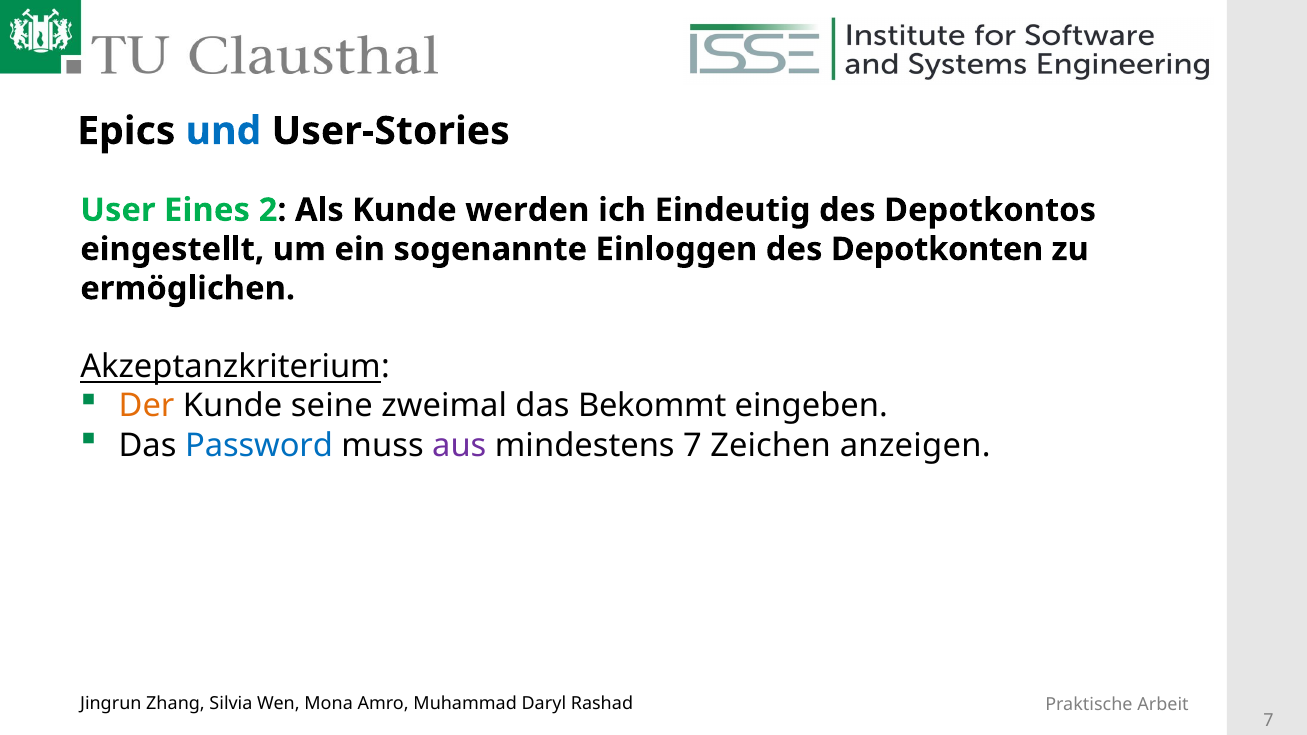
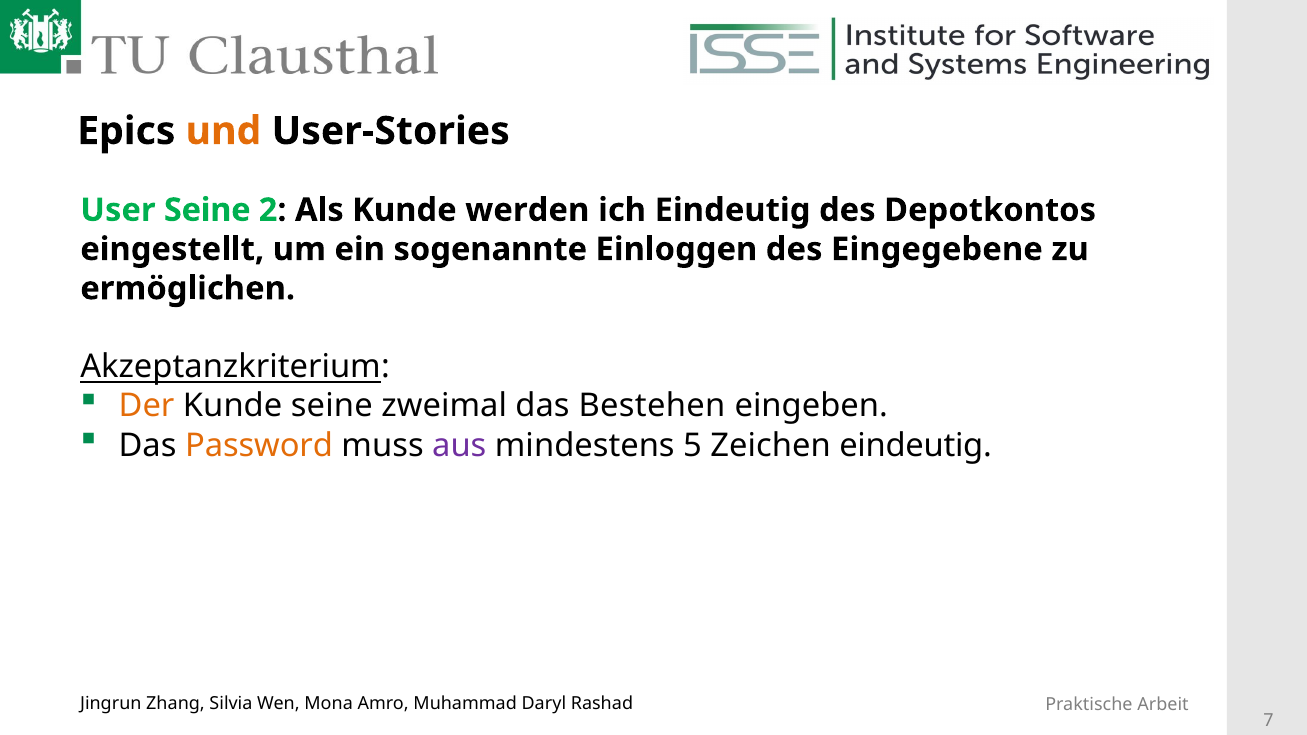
und colour: blue -> orange (223, 131)
User Eines: Eines -> Seine (207, 210)
Depotkonten: Depotkonten -> Eingegebene (937, 249)
Bekommt: Bekommt -> Bestehen (652, 406)
Password colour: blue -> orange (259, 445)
mindestens 7: 7 -> 5 (693, 445)
Zeichen anzeigen: anzeigen -> eindeutig (916, 445)
